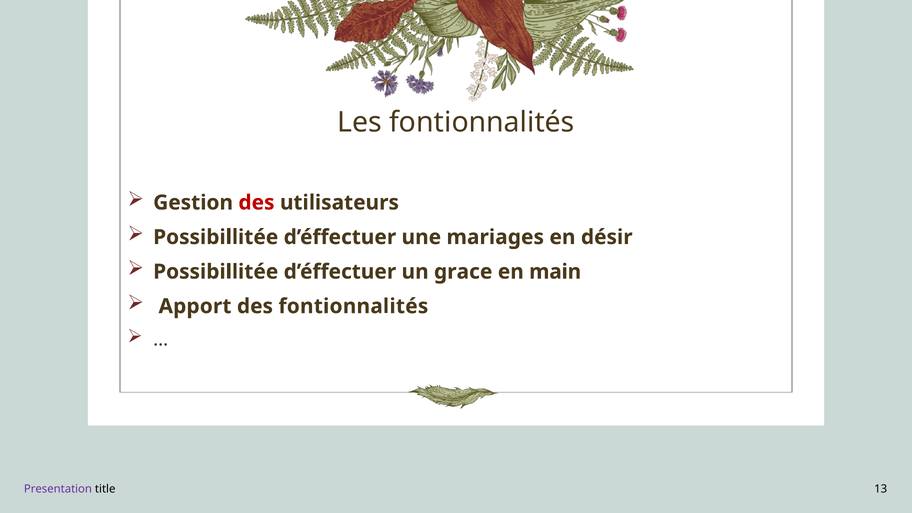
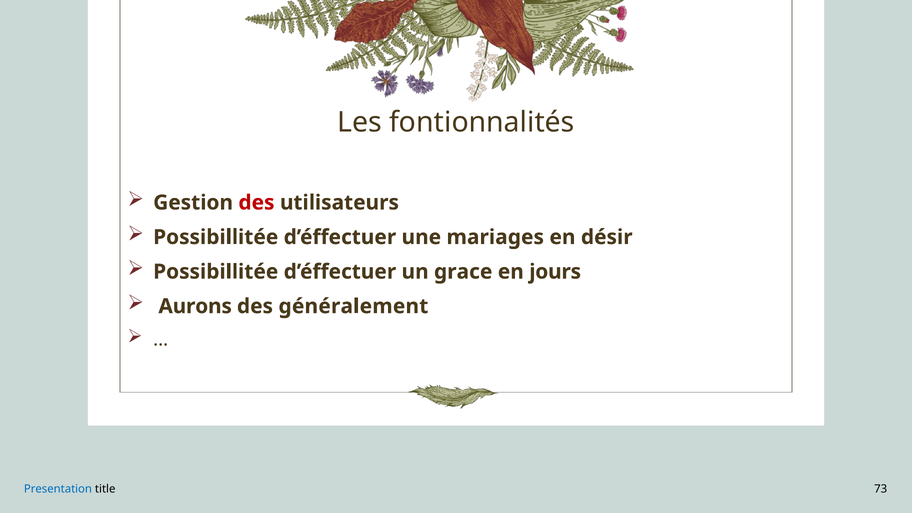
main: main -> jours (555, 272)
Apport: Apport -> Aurons (195, 306)
des fontionnalités: fontionnalités -> généralement (353, 306)
Presentation colour: purple -> blue (58, 489)
13: 13 -> 73 (881, 489)
